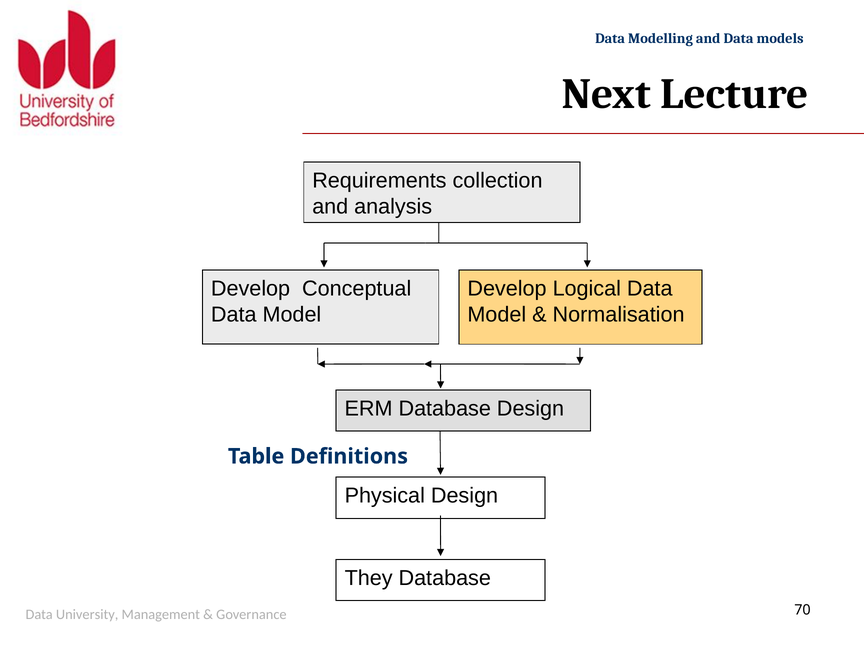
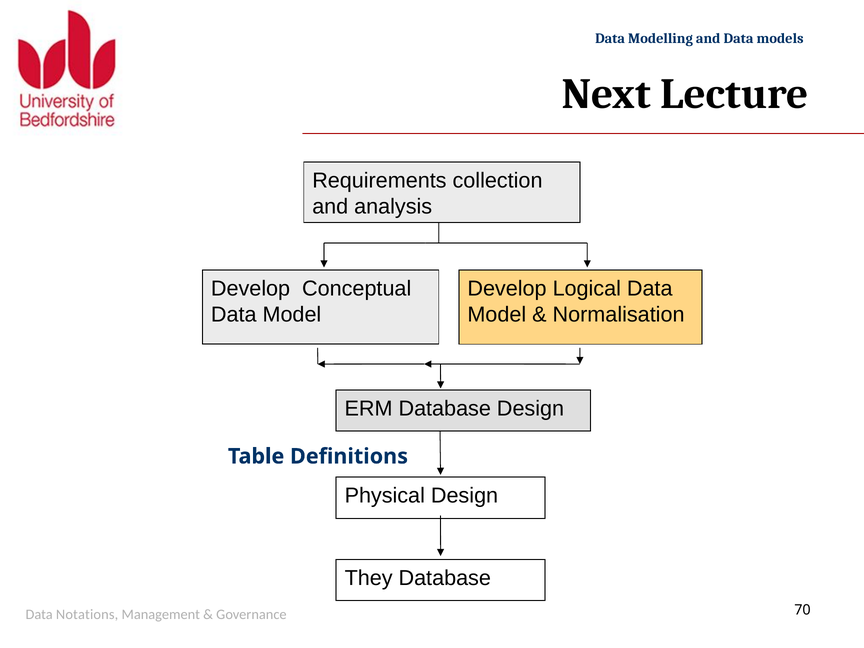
University: University -> Notations (87, 614)
